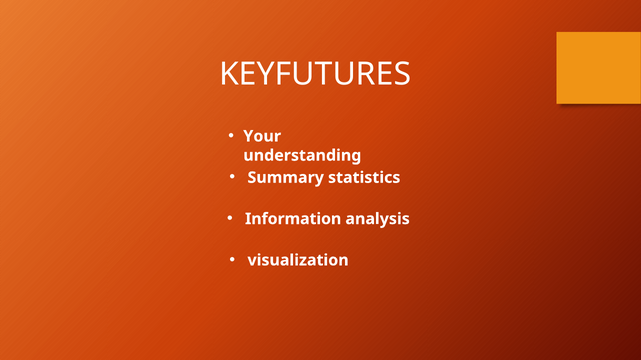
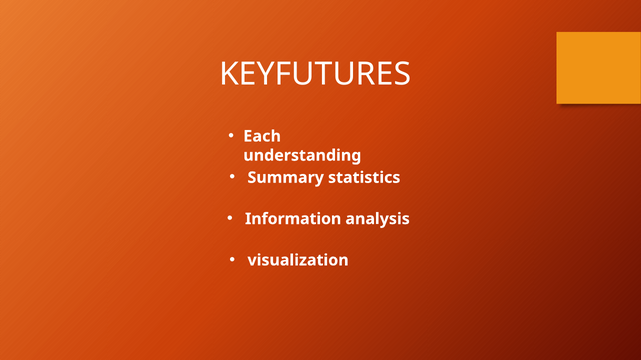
Your: Your -> Each (262, 136)
